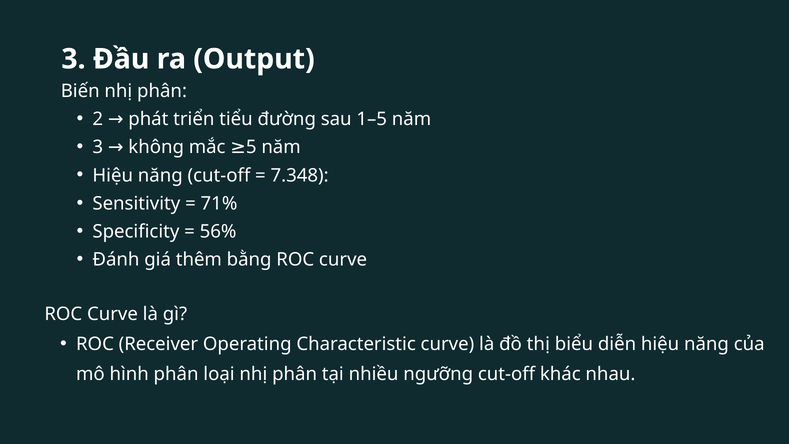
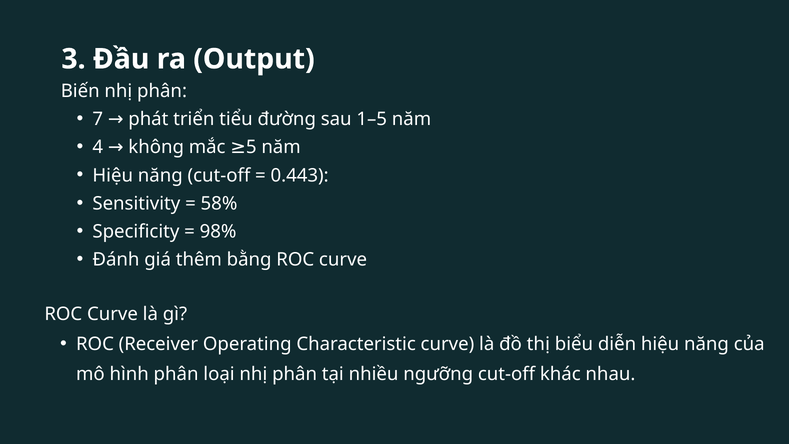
2: 2 -> 7 (98, 119)
3: 3 -> 4 (98, 147)
7.348: 7.348 -> 0.443 (300, 175)
71%: 71% -> 58% (219, 203)
56%: 56% -> 98% (218, 232)
